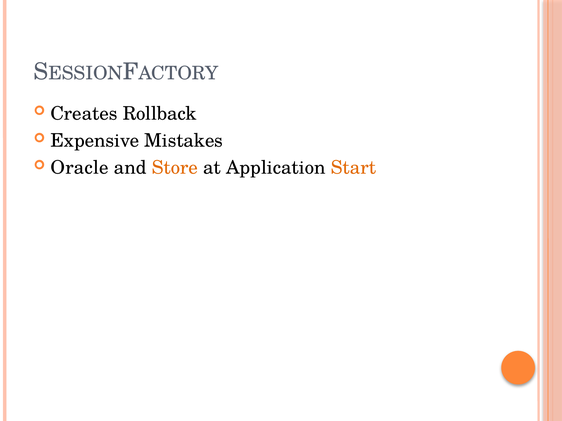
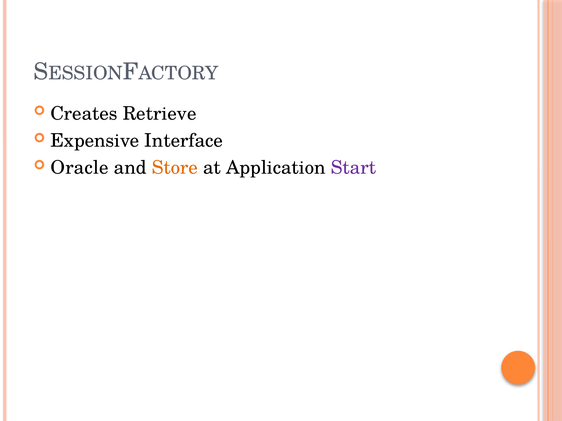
Rollback: Rollback -> Retrieve (160, 114)
Mistakes: Mistakes -> Interface (184, 141)
Start colour: orange -> purple (353, 168)
